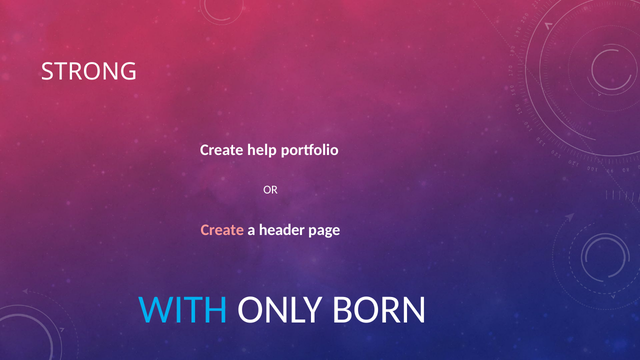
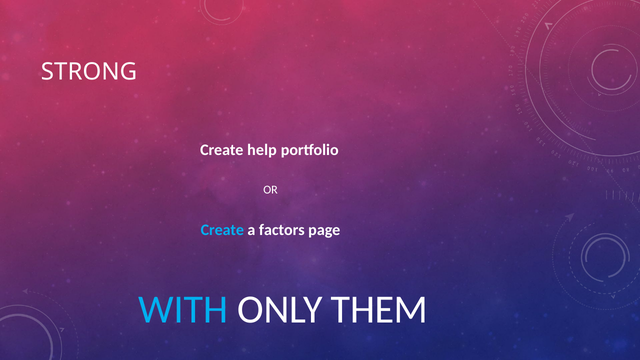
Create colour: pink -> light blue (222, 230)
header: header -> factors (282, 230)
BORN: BORN -> THEM (379, 309)
